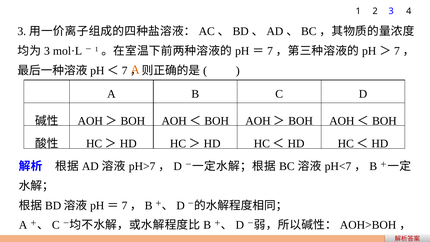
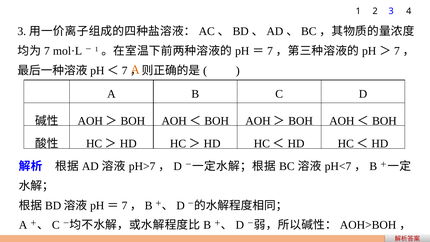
3: 3 -> 7 (47, 51)
